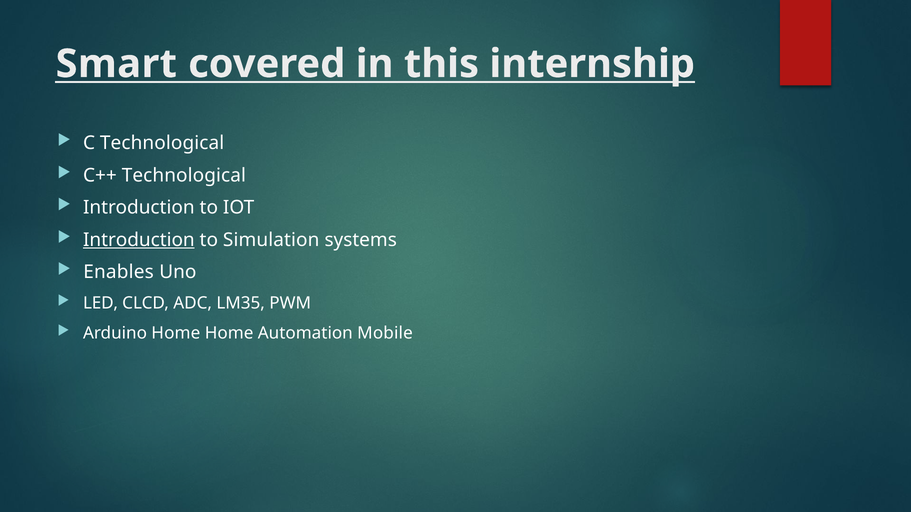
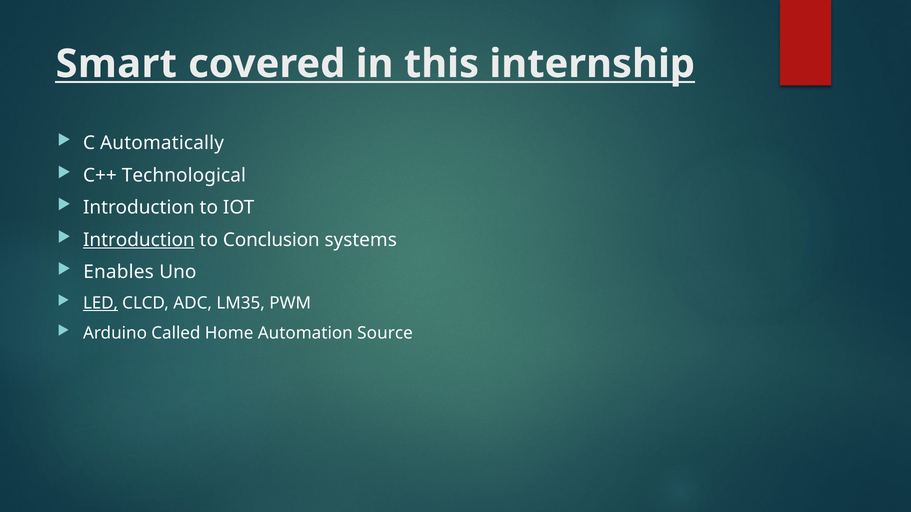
C Technological: Technological -> Automatically (162, 143)
Simulation: Simulation -> Conclusion (271, 240)
LED underline: none -> present (101, 303)
Arduino Home: Home -> Called (176, 333)
Mobile: Mobile -> Source (385, 333)
